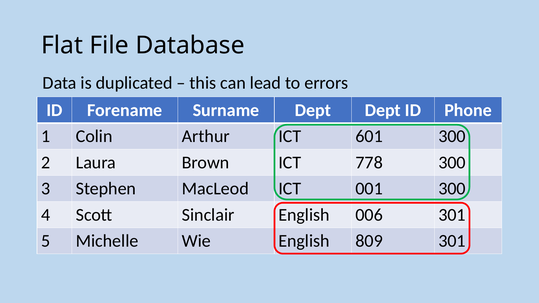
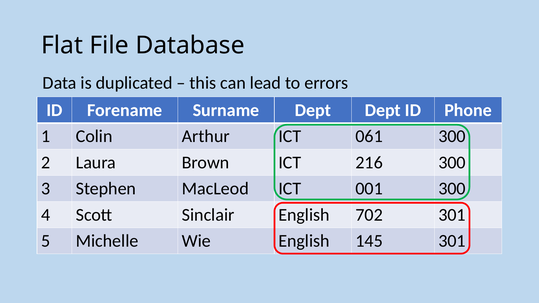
601: 601 -> 061 (369, 136)
778: 778 -> 216 (369, 163)
006: 006 -> 702 (369, 215)
809: 809 -> 145 (369, 241)
